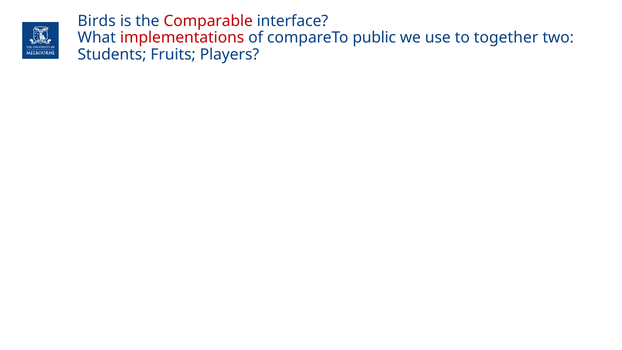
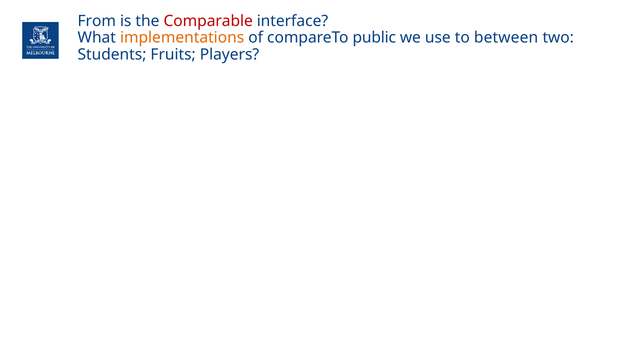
Birds: Birds -> From (97, 21)
implementations colour: red -> orange (182, 38)
together: together -> between (506, 38)
